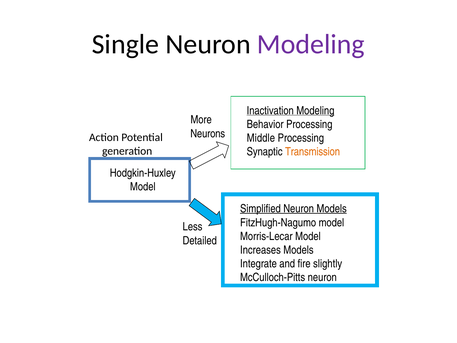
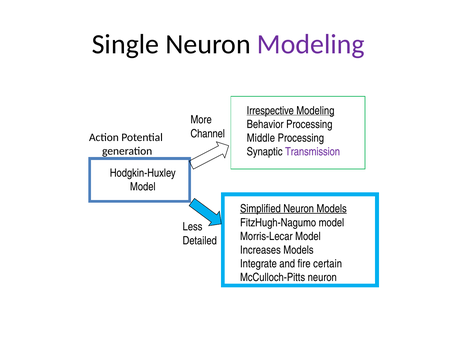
Inactivation: Inactivation -> Irrespective (270, 111)
Neurons: Neurons -> Channel (208, 133)
Transmission colour: orange -> purple (313, 152)
slightly: slightly -> certain (328, 264)
